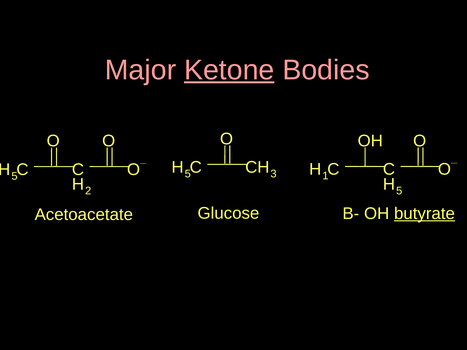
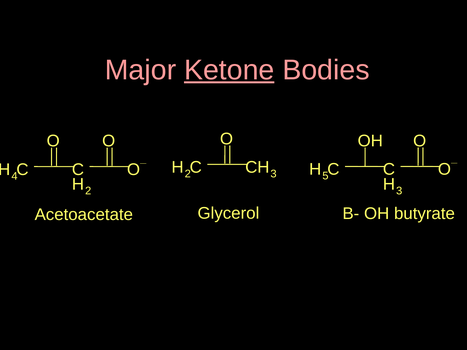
5: 5 -> 2 (188, 174)
1: 1 -> 5 (325, 176)
5: 5 -> 4 (14, 176)
5: 5 -> 3 (399, 191)
Glucose: Glucose -> Glycerol (228, 214)
butyrate underline: present -> none (424, 214)
